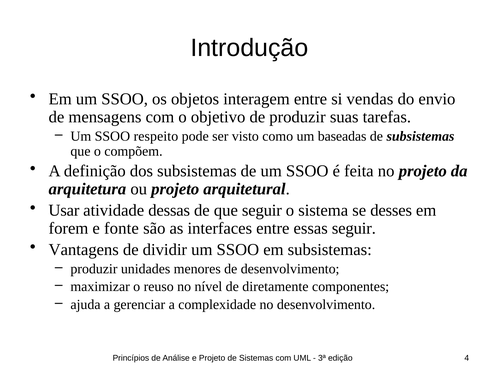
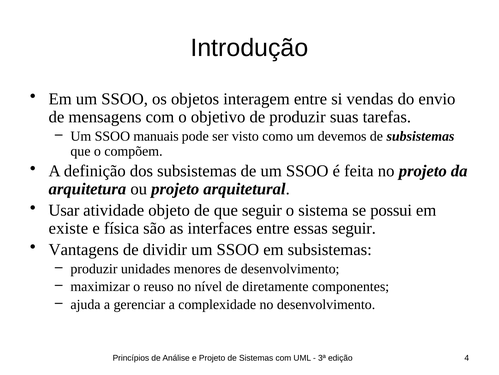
respeito: respeito -> manuais (156, 136)
baseadas: baseadas -> devemos (342, 136)
dessas: dessas -> objeto (169, 210)
desses: desses -> possui (391, 210)
forem: forem -> existe (68, 228)
fonte: fonte -> física (122, 228)
